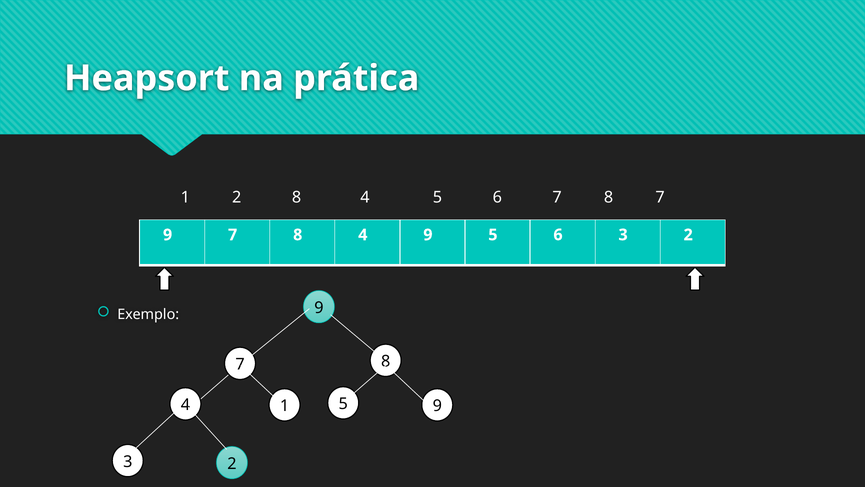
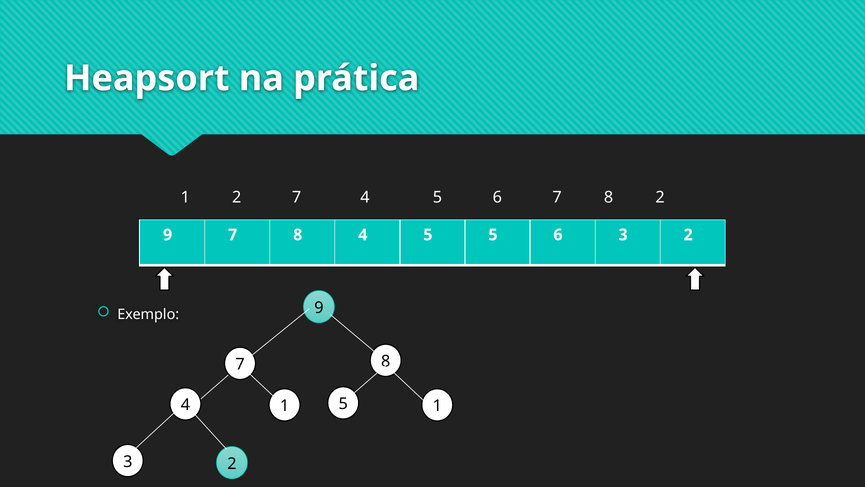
2 8: 8 -> 7 (297, 197)
7 8 7: 7 -> 2 (660, 197)
8 4 9: 9 -> 5 (428, 235)
5 9: 9 -> 1 (437, 406)
